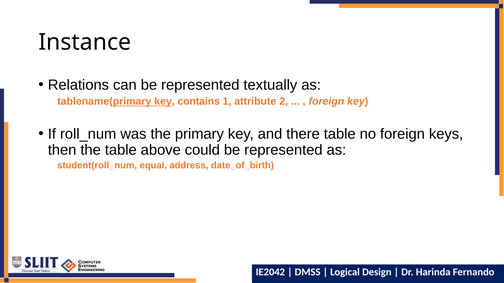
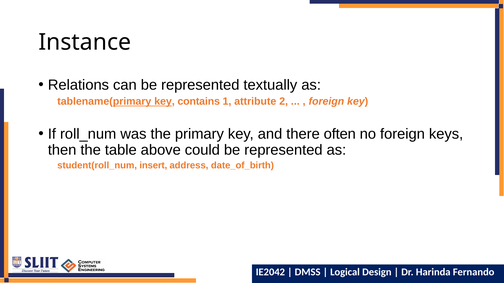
there table: table -> often (340, 134)
equal: equal -> insert (153, 166)
